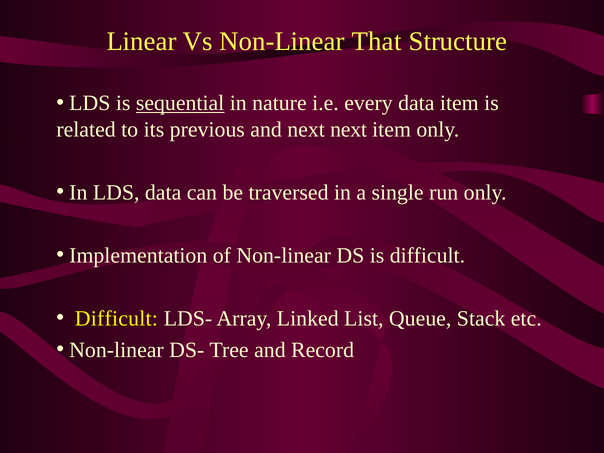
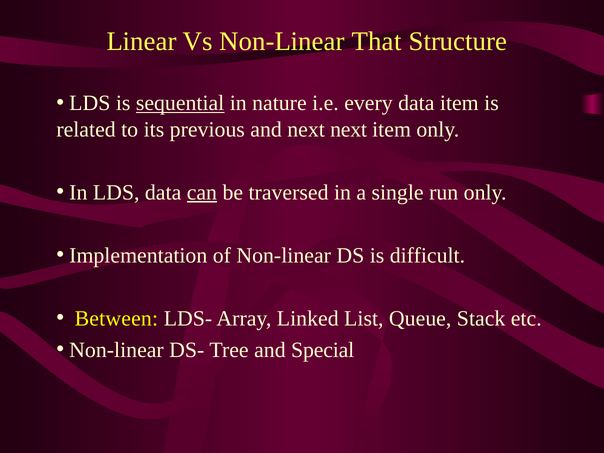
can underline: none -> present (202, 192)
Difficult: Difficult -> Between (116, 319)
Record: Record -> Special (323, 350)
